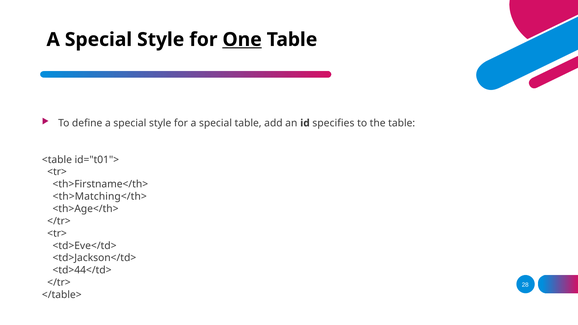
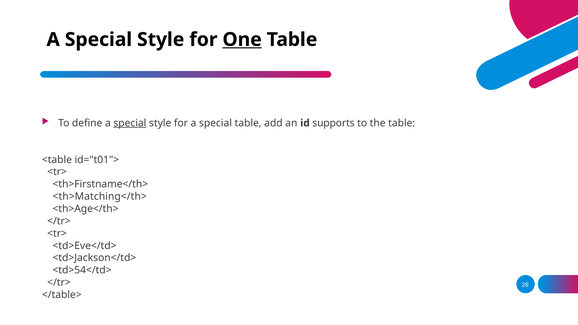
special underline: none -> present (130, 123)
specifies: specifies -> supports (333, 123)
<td>44</td>: <td>44</td> -> <td>54</td> (82, 270)
